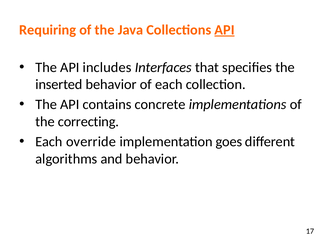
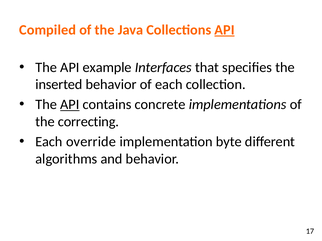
Requiring: Requiring -> Compiled (48, 30)
includes: includes -> example (107, 67)
API underline: none -> present (70, 105)
goes: goes -> byte (229, 142)
